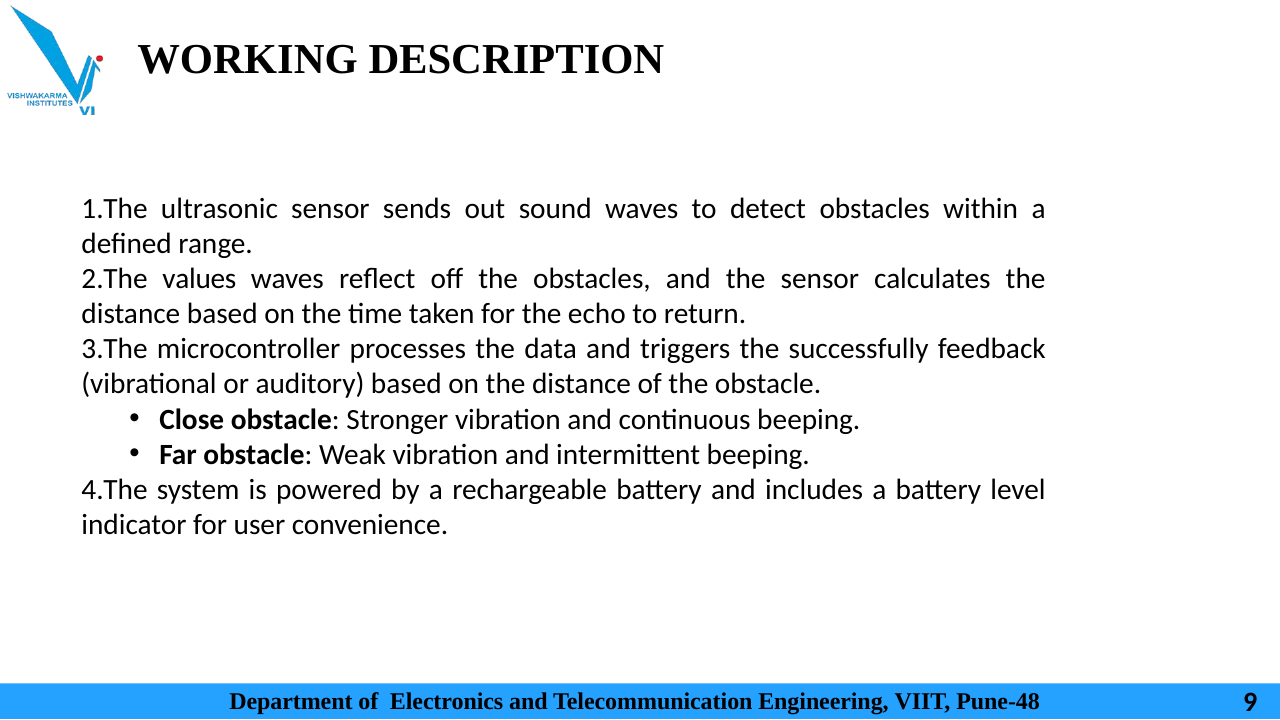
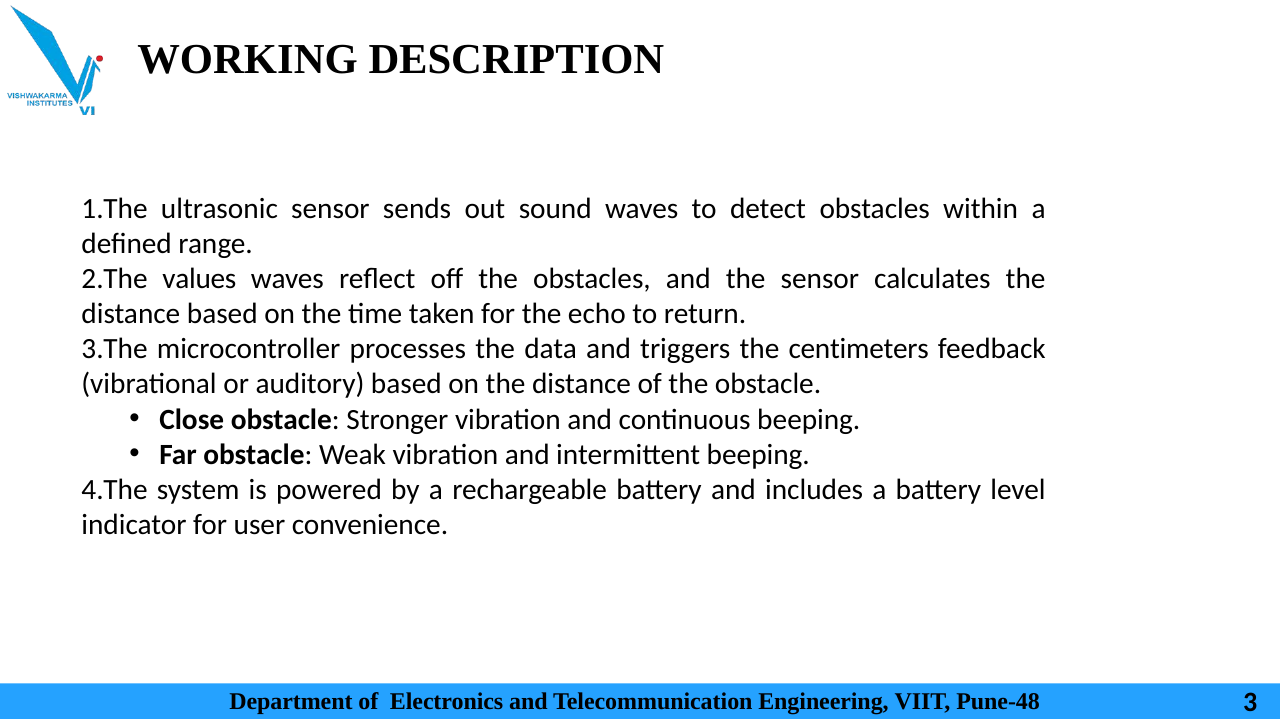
successfully: successfully -> centimeters (859, 349)
9: 9 -> 3 (1250, 702)
